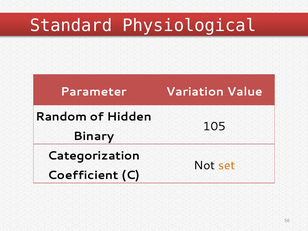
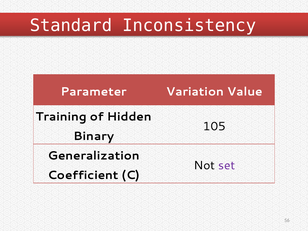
Physiological: Physiological -> Inconsistency (189, 26)
Random: Random -> Training (61, 117)
Categorization: Categorization -> Generalization (94, 156)
set colour: orange -> purple (227, 165)
